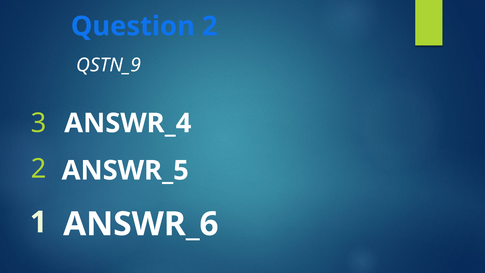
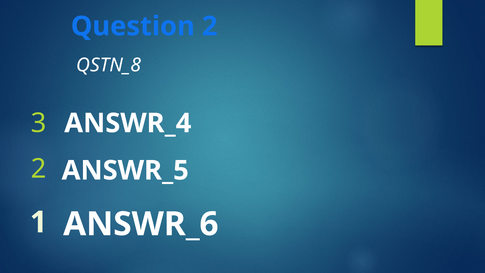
QSTN_9: QSTN_9 -> QSTN_8 (109, 65)
